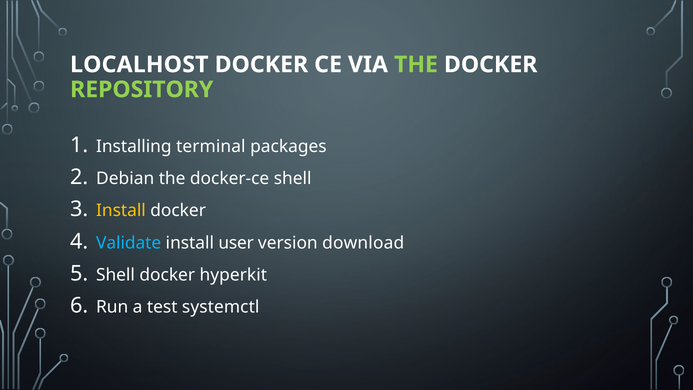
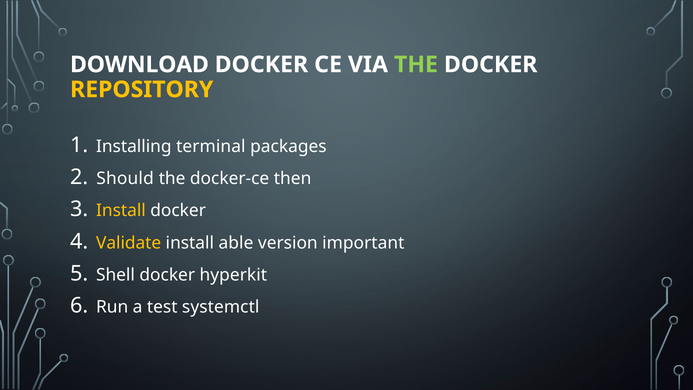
LOCALHOST: LOCALHOST -> DOWNLOAD (139, 65)
REPOSITORY colour: light green -> yellow (142, 90)
Debian: Debian -> Should (125, 178)
docker-ce shell: shell -> then (293, 178)
Validate colour: light blue -> yellow (129, 243)
user: user -> able (236, 243)
download: download -> important (363, 243)
